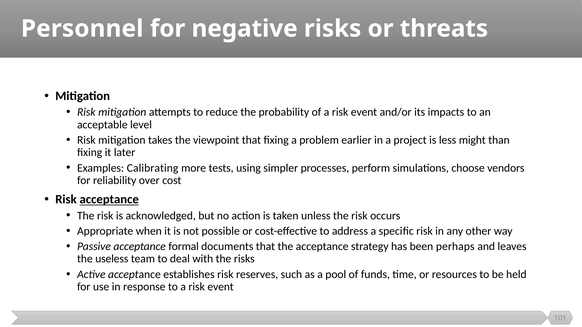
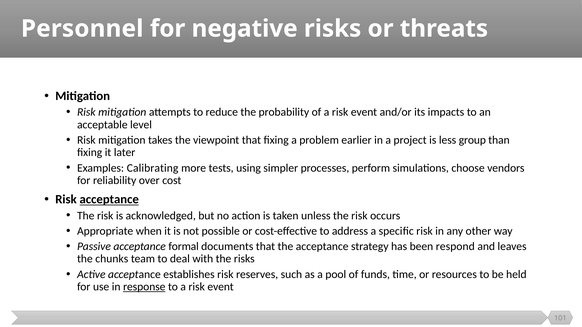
might: might -> group (472, 140)
perhaps: perhaps -> respond (455, 247)
useless: useless -> chunks (112, 259)
response underline: none -> present (144, 287)
